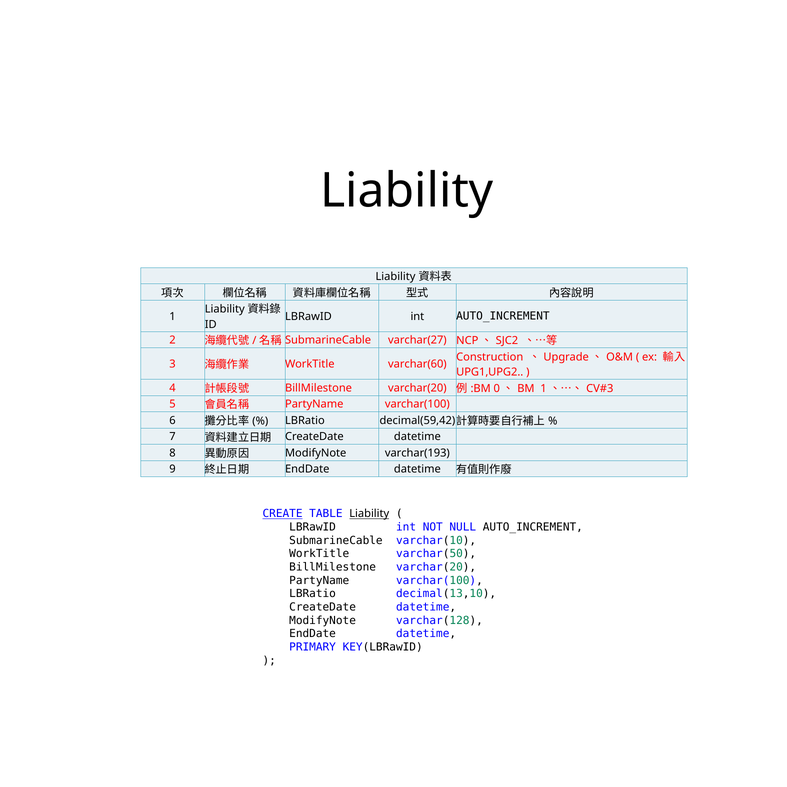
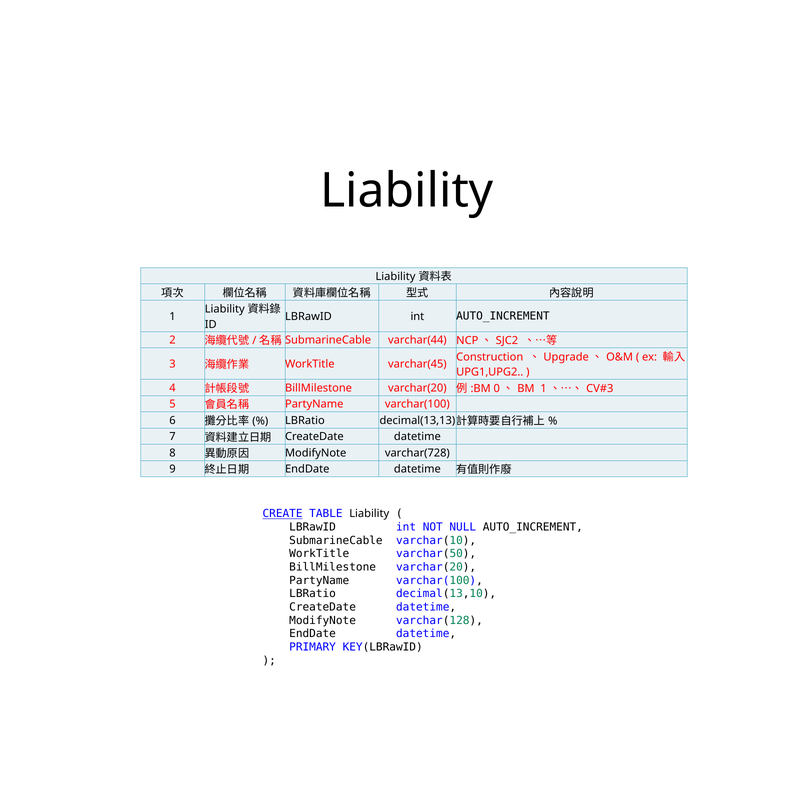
varchar(27: varchar(27 -> varchar(44 (417, 340)
varchar(60: varchar(60 -> varchar(45 (417, 364)
decimal(59,42: decimal(59,42 -> decimal(13,13 (417, 421)
varchar(193: varchar(193 -> varchar(728 (417, 453)
Liability underline: present -> none (369, 514)
